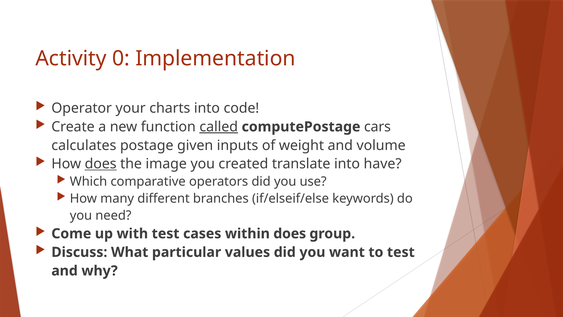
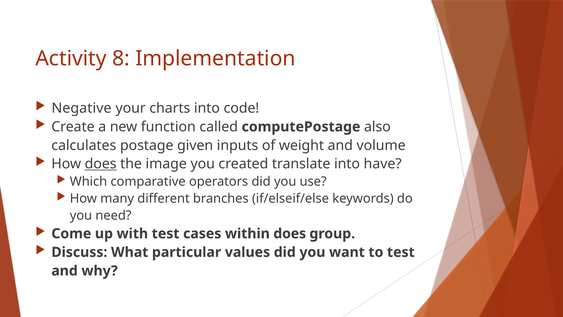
0: 0 -> 8 (121, 58)
Operator: Operator -> Negative (82, 108)
called underline: present -> none (219, 127)
cars: cars -> also (377, 127)
